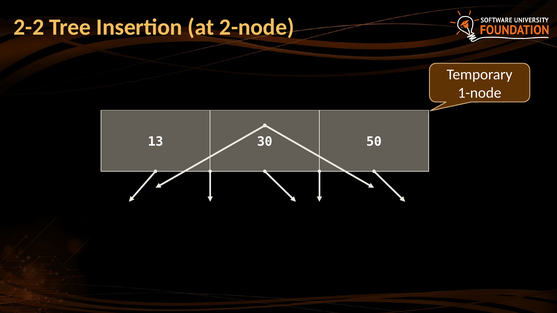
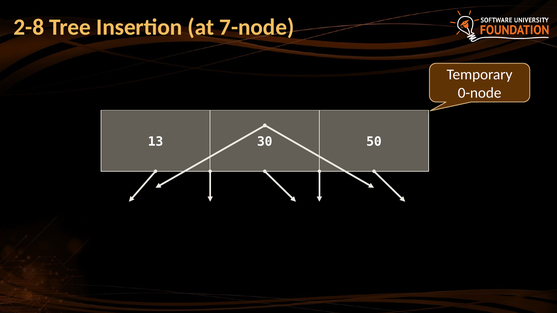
2-2: 2-2 -> 2-8 (29, 27)
2-node: 2-node -> 7-node (257, 27)
1-node: 1-node -> 0-node (480, 93)
